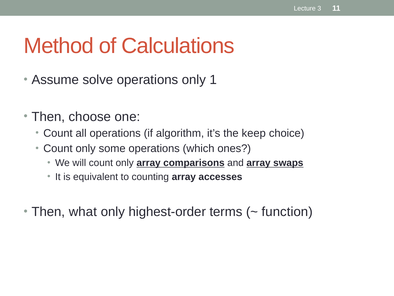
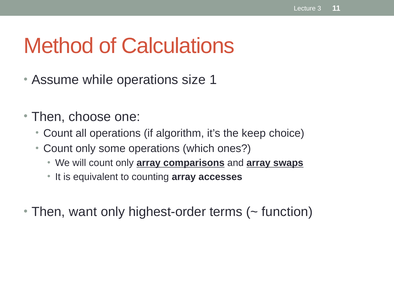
solve: solve -> while (98, 80)
operations only: only -> size (194, 80)
what: what -> want (83, 211)
